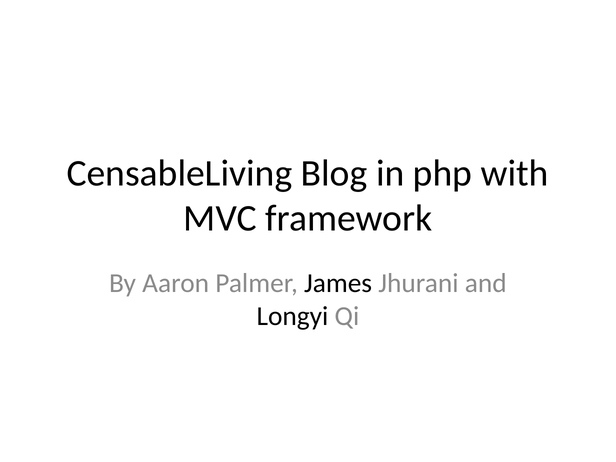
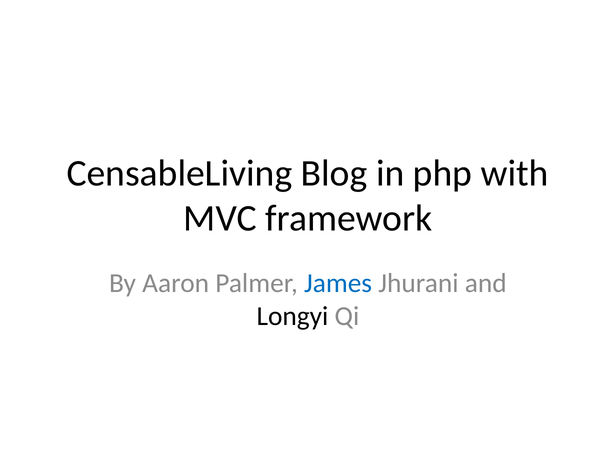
James colour: black -> blue (338, 283)
